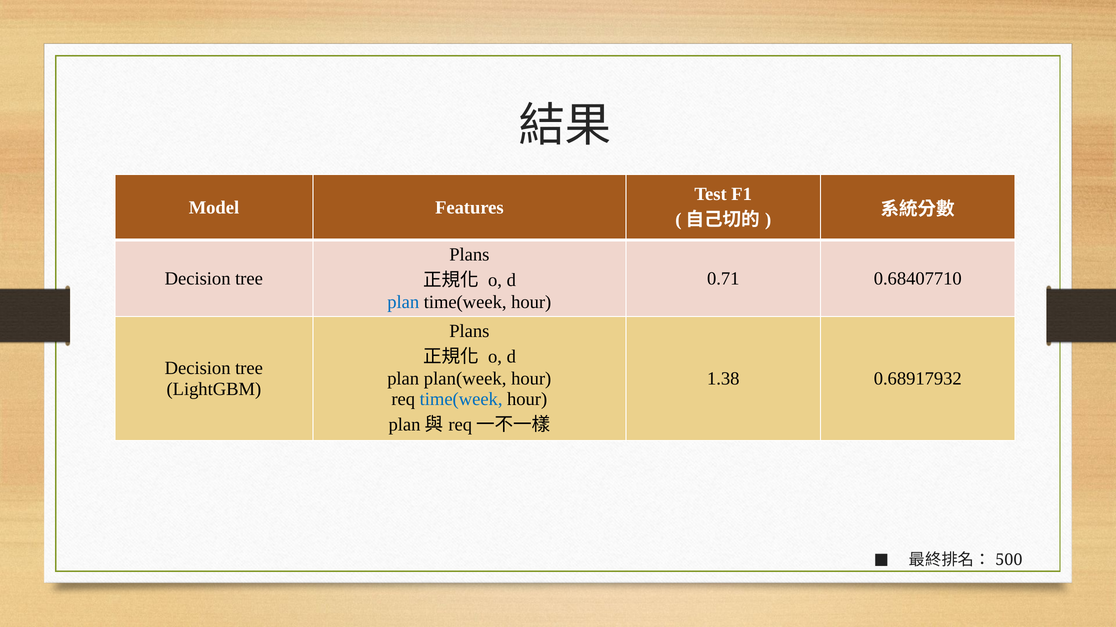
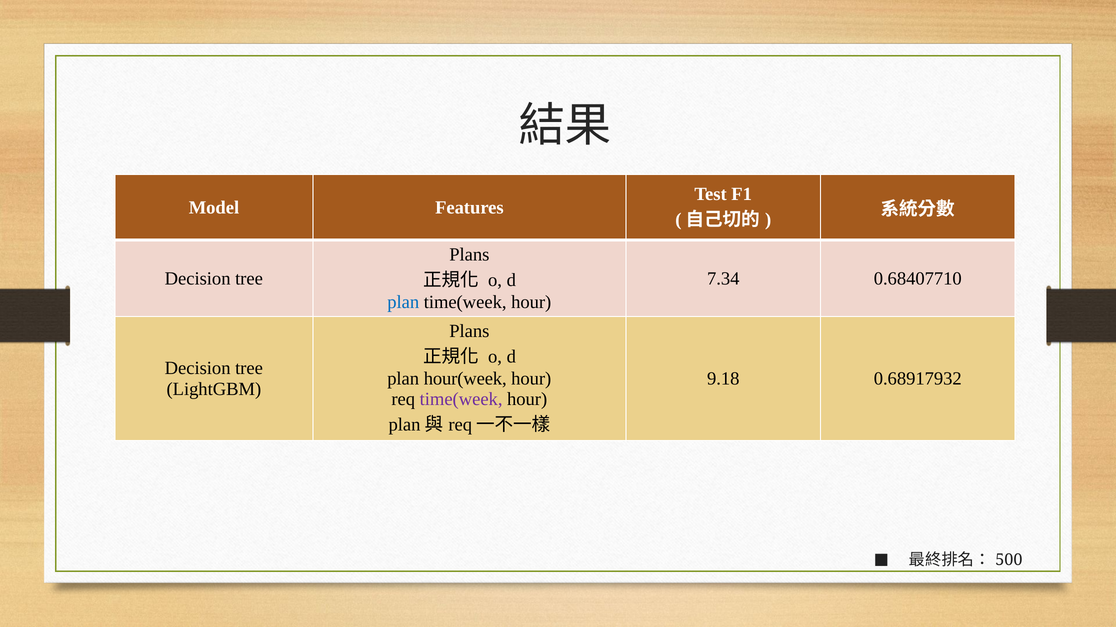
0.71: 0.71 -> 7.34 (723, 279)
plan(week: plan(week -> hour(week (465, 379)
1.38: 1.38 -> 9.18 (723, 379)
time(week colour: blue -> purple (461, 400)
